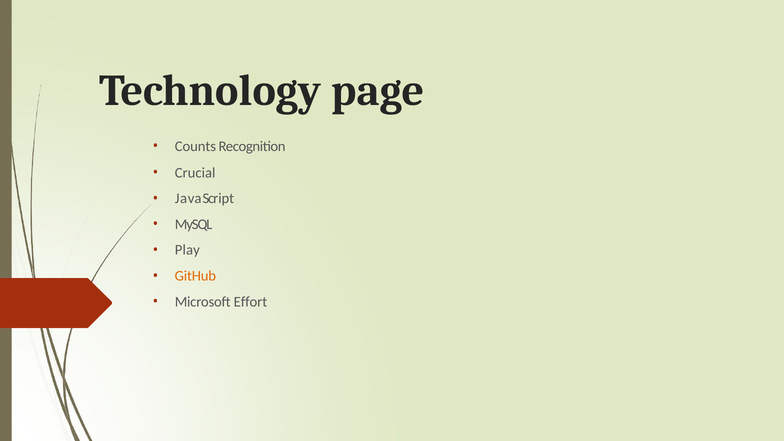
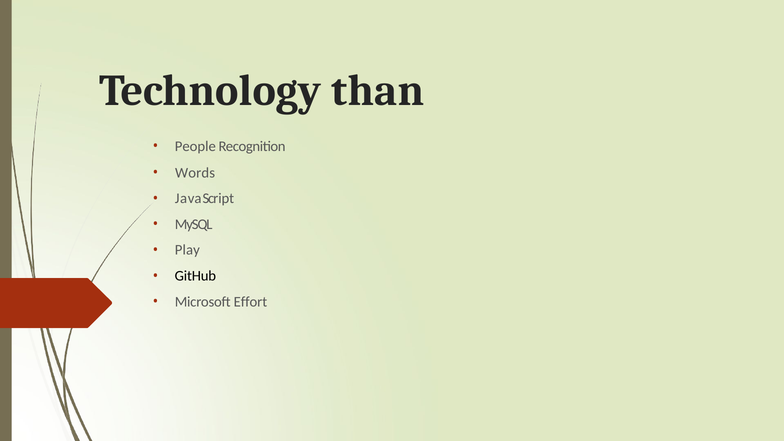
page: page -> than (378, 91)
Counts: Counts -> People (195, 146)
Crucial: Crucial -> Words (195, 173)
GitHub colour: orange -> black (195, 276)
